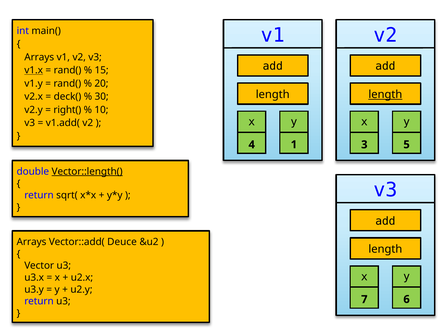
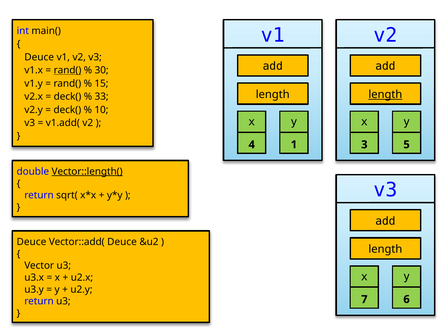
Arrays: Arrays -> Deuce (39, 57)
v1.x underline: present -> none (34, 70)
rand( underline: none -> present (68, 70)
15: 15 -> 30 (102, 70)
20: 20 -> 15 (101, 83)
30: 30 -> 33 (102, 97)
right(: right( -> deck( (67, 110)
Arrays: Arrays -> Deuce (31, 242)
